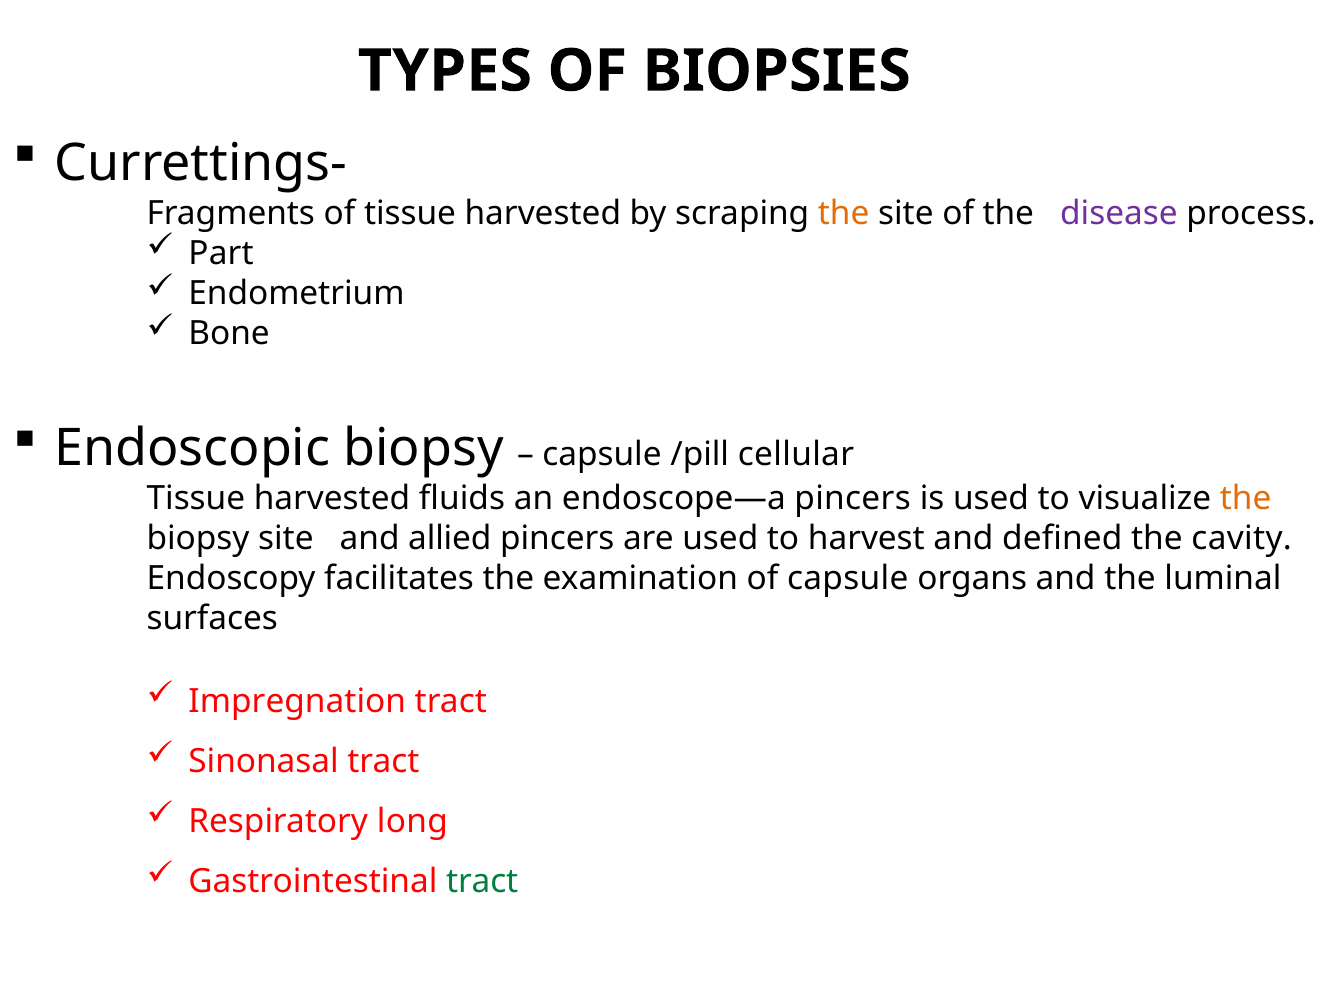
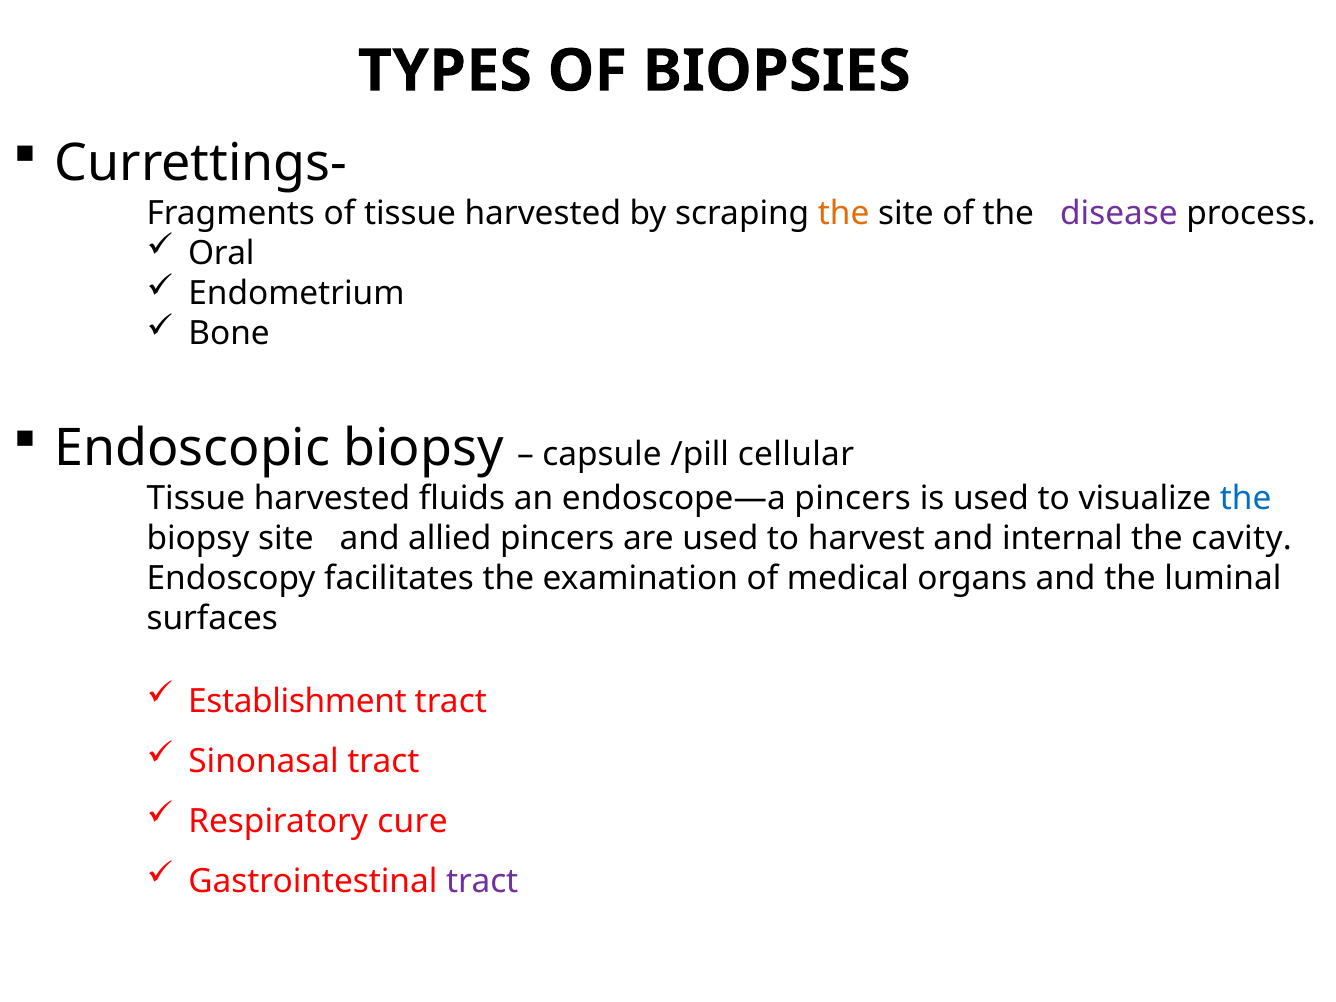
Part: Part -> Oral (221, 253)
the colour: orange -> blue (1246, 498)
defined: defined -> internal (1062, 538)
of capsule: capsule -> medical (848, 579)
Impregnation: Impregnation -> Establishment (297, 701)
long: long -> cure (412, 821)
tract colour: green -> purple (482, 881)
